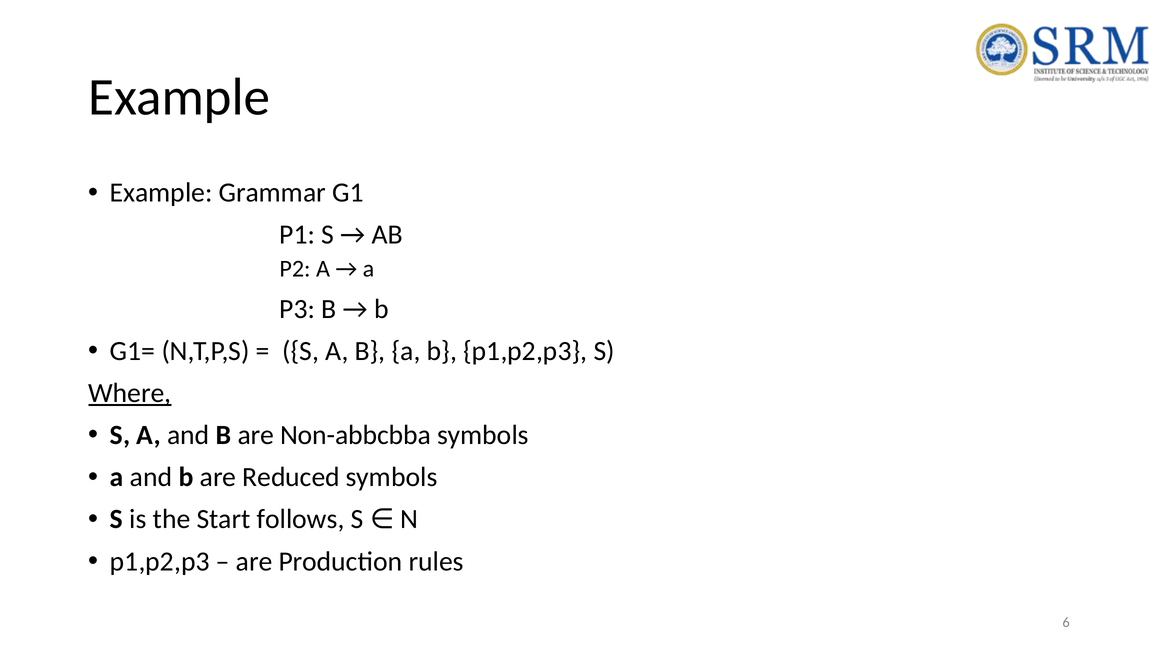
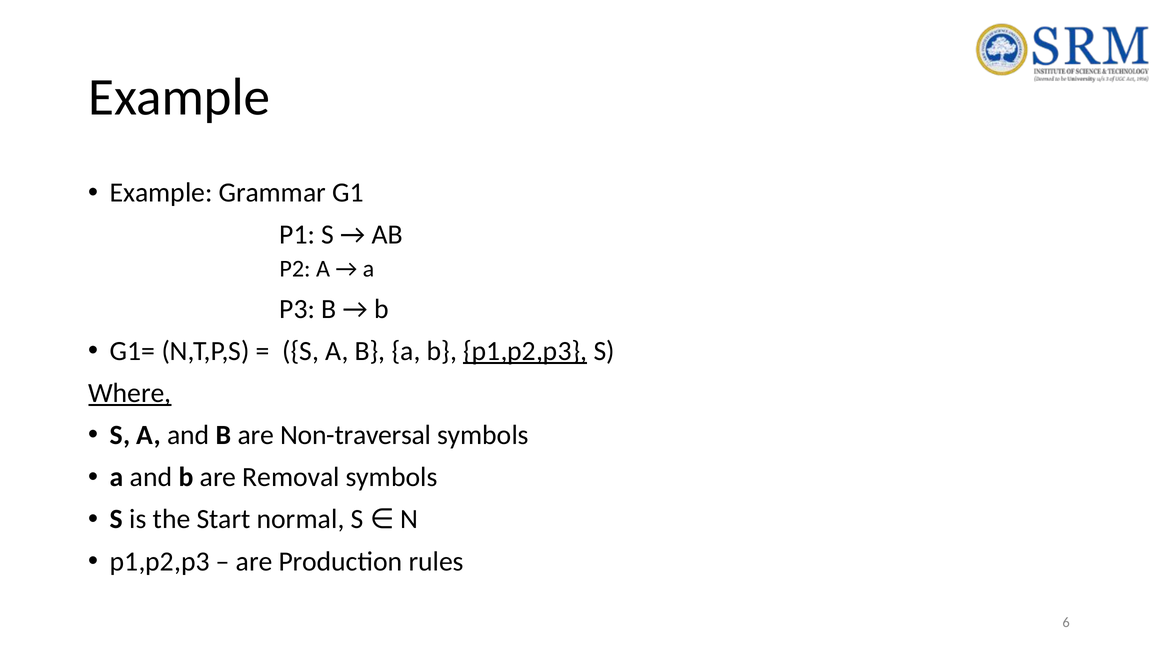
p1,p2,p3 underline: none -> present (525, 351)
Non-abbcbba: Non-abbcbba -> Non-traversal (356, 435)
Reduced: Reduced -> Removal (291, 477)
follows: follows -> normal (301, 519)
